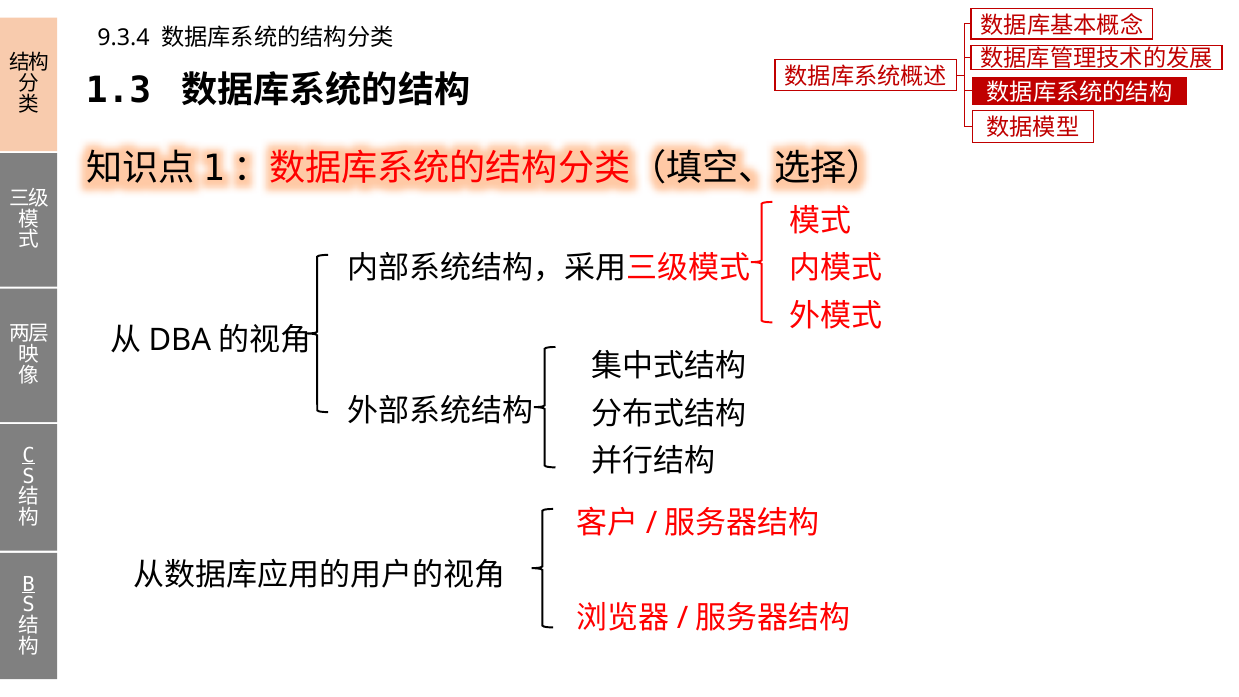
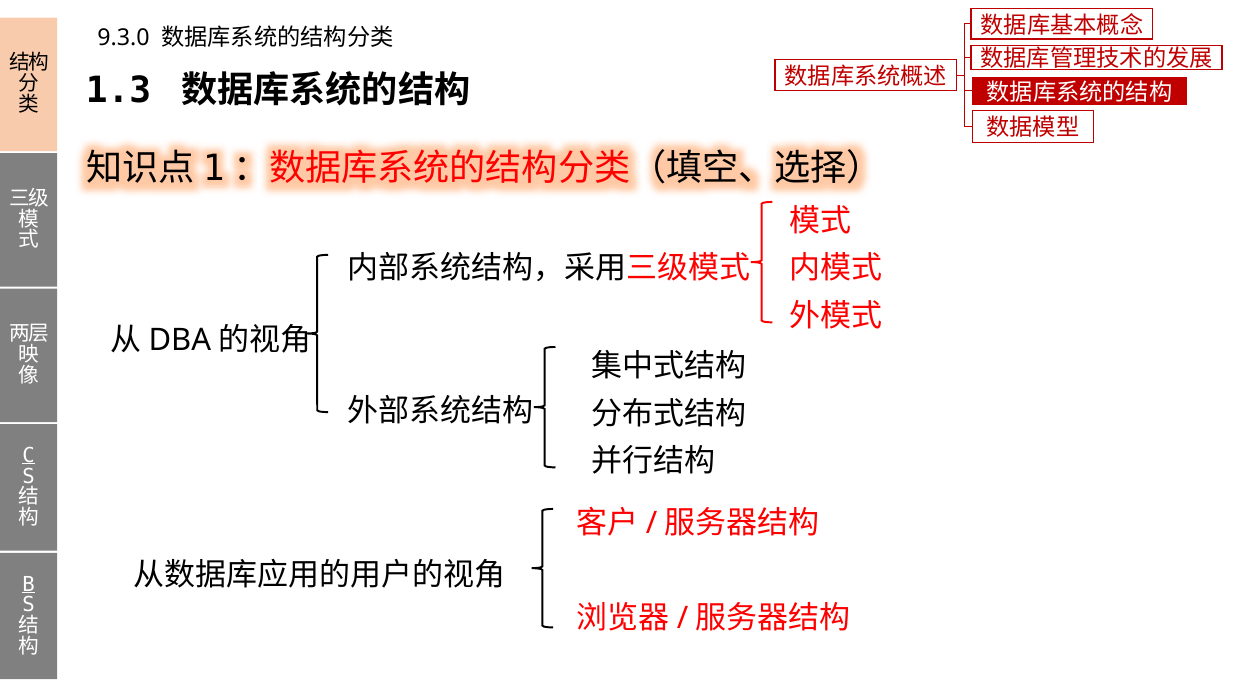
9.3.4: 9.3.4 -> 9.3.0 (123, 38)
